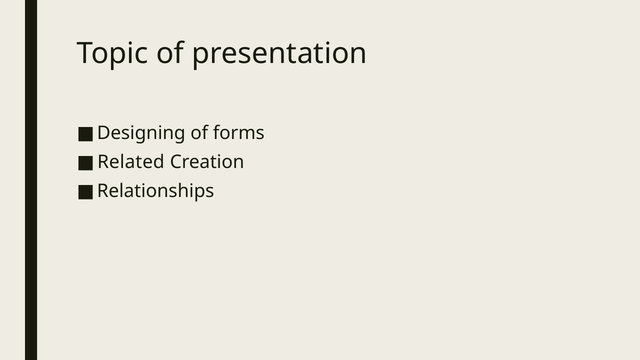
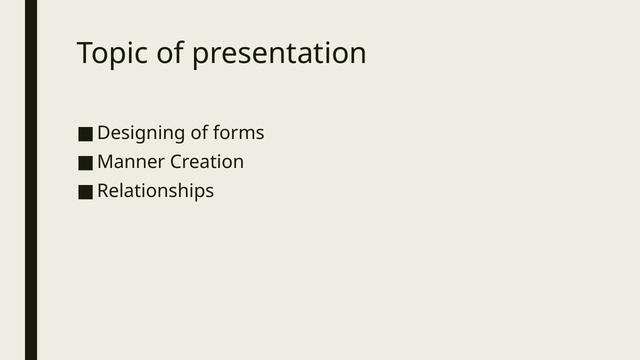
Related: Related -> Manner (131, 162)
